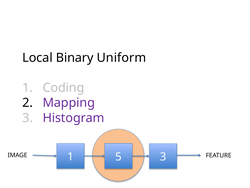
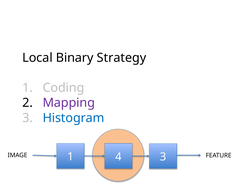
Uniform: Uniform -> Strategy (121, 58)
Histogram colour: purple -> blue (74, 118)
5: 5 -> 4 (119, 156)
